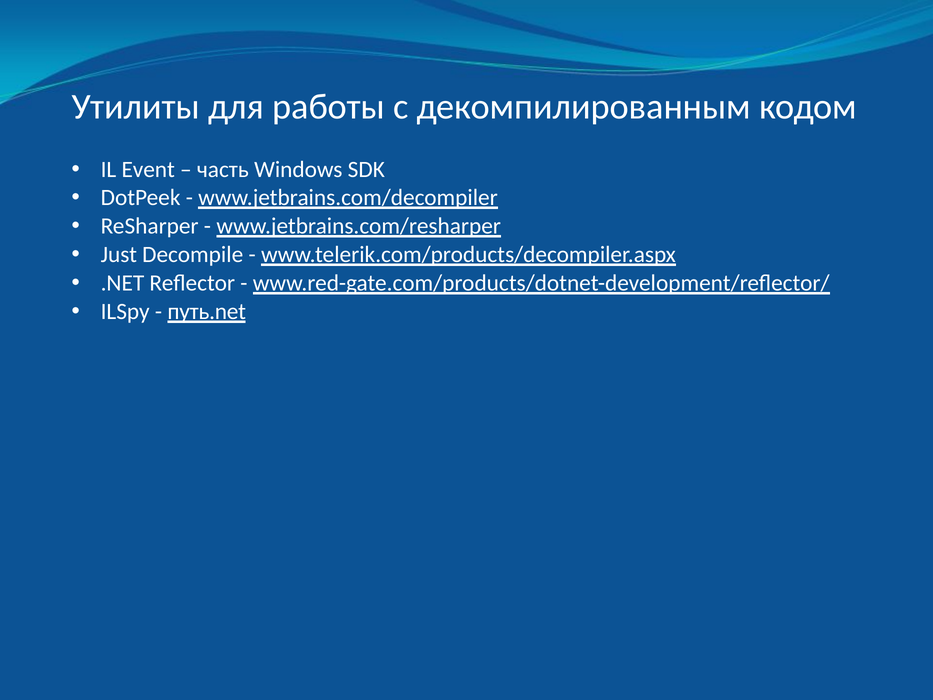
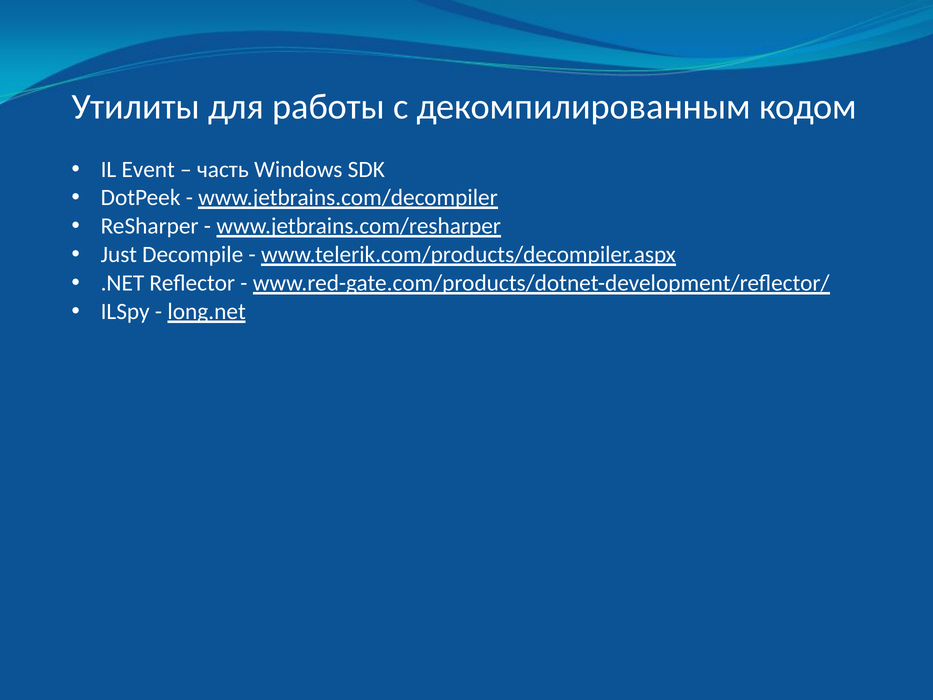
путь.net: путь.net -> long.net (207, 311)
